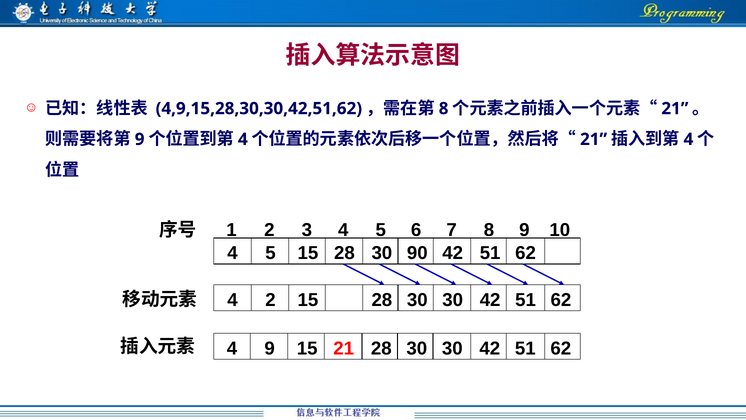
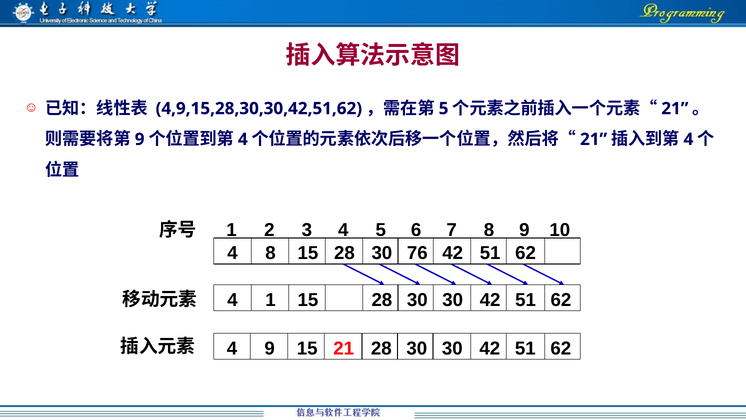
8: 8 -> 5 (444, 108)
5: 5 -> 8 (271, 253)
90: 90 -> 76 (417, 253)
4 2: 2 -> 1 (271, 300)
